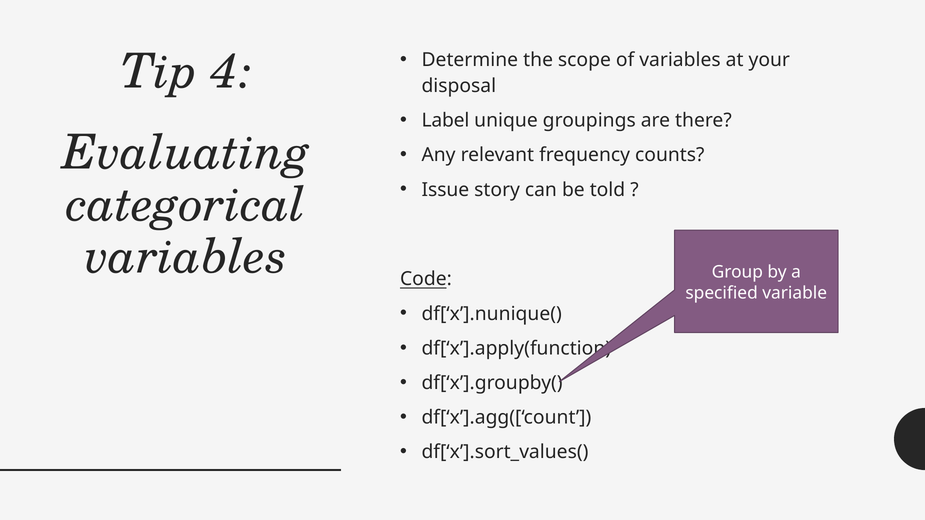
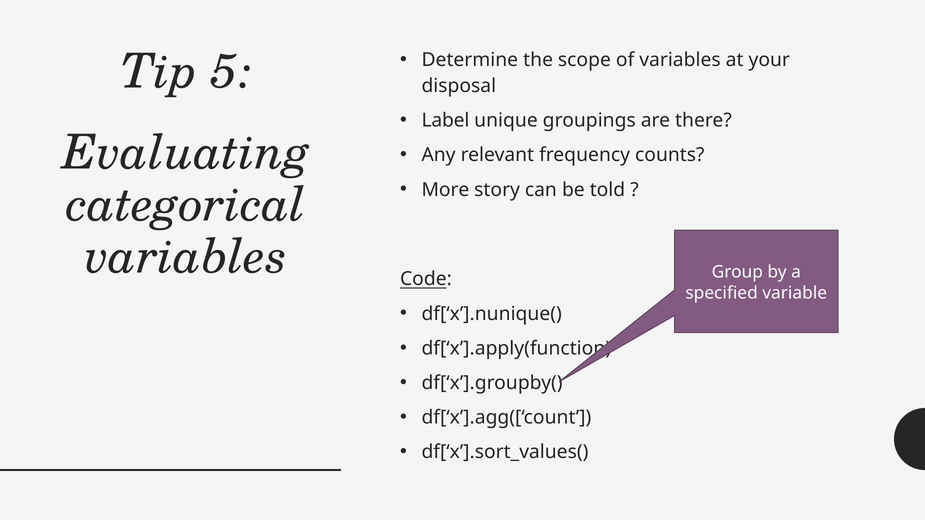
4: 4 -> 5 (231, 72)
Issue: Issue -> More (445, 190)
